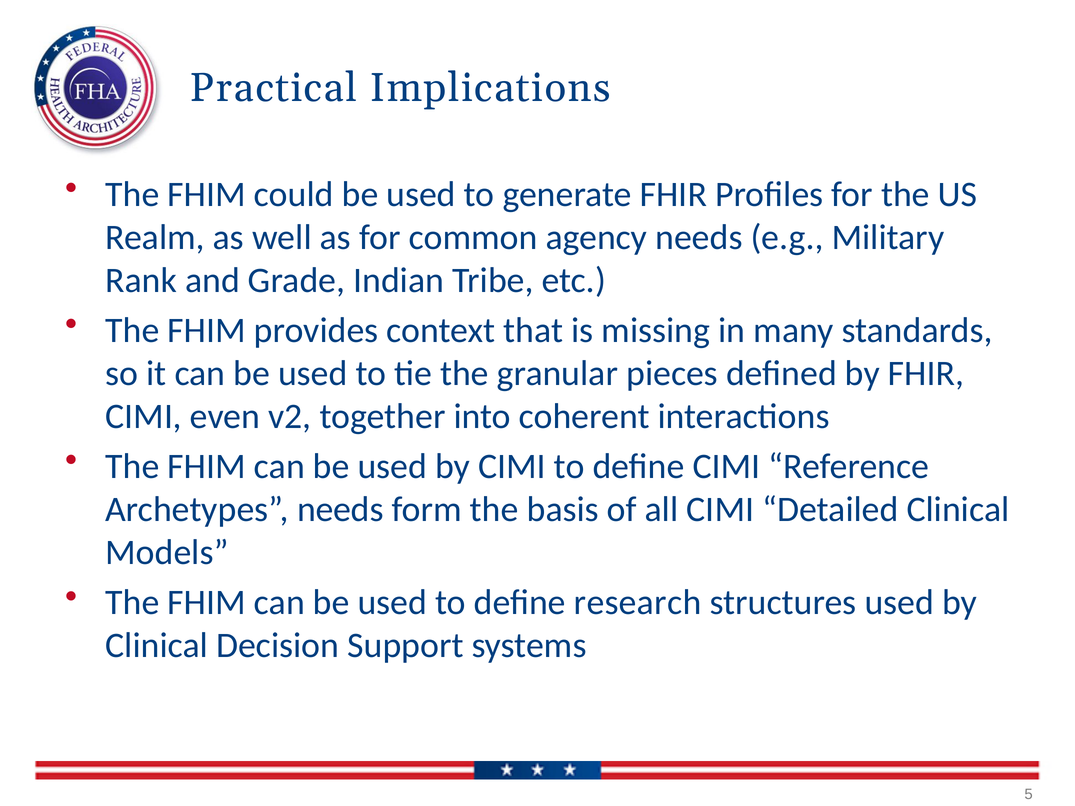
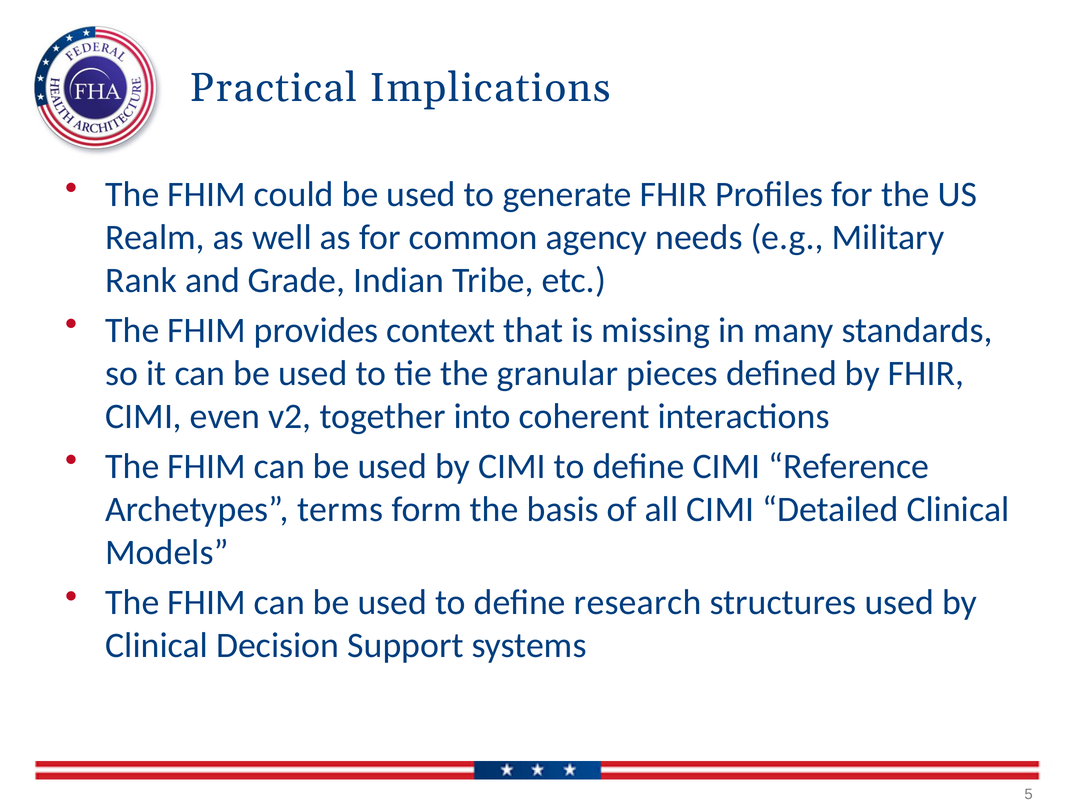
Archetypes needs: needs -> terms (340, 510)
